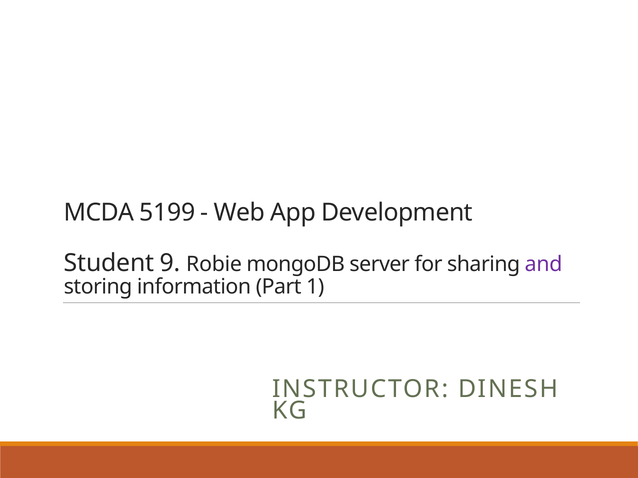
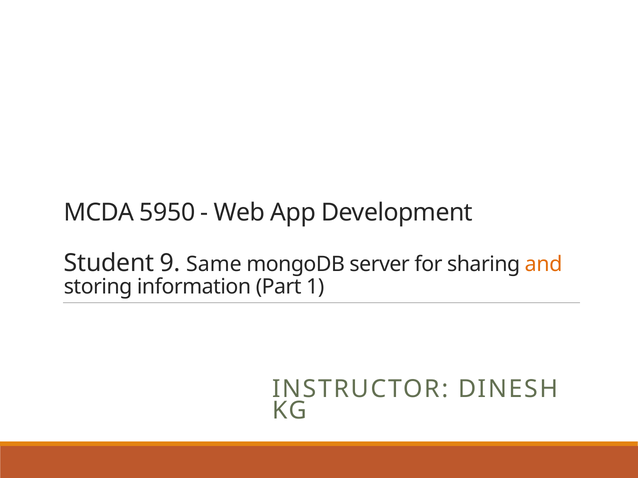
5199: 5199 -> 5950 (167, 213)
Robie: Robie -> Same (214, 265)
and colour: purple -> orange (544, 265)
